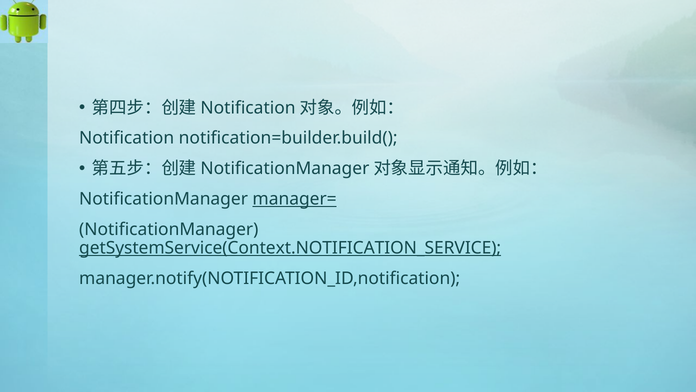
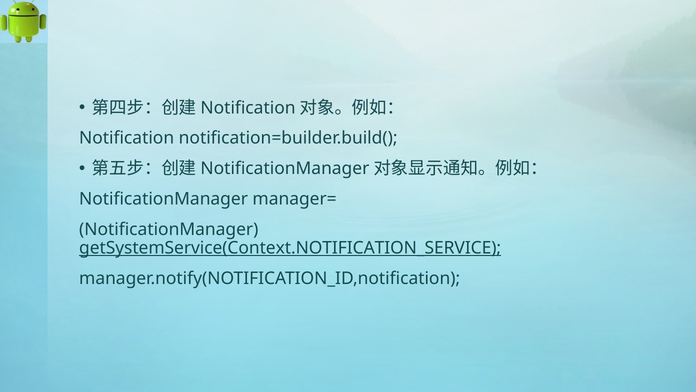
manager= underline: present -> none (295, 199)
